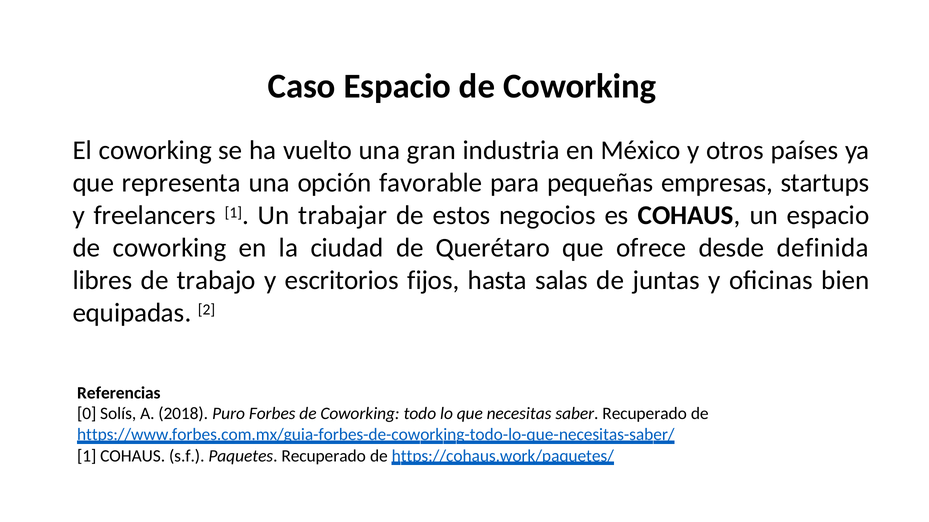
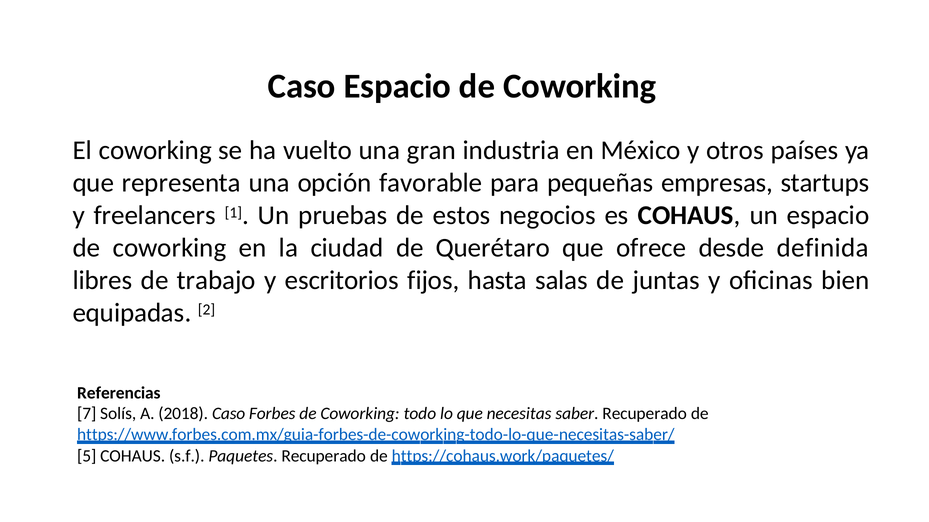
trabajar: trabajar -> pruebas (343, 215)
0: 0 -> 7 (87, 414)
2018 Puro: Puro -> Caso (229, 414)
1: 1 -> 5 (87, 456)
